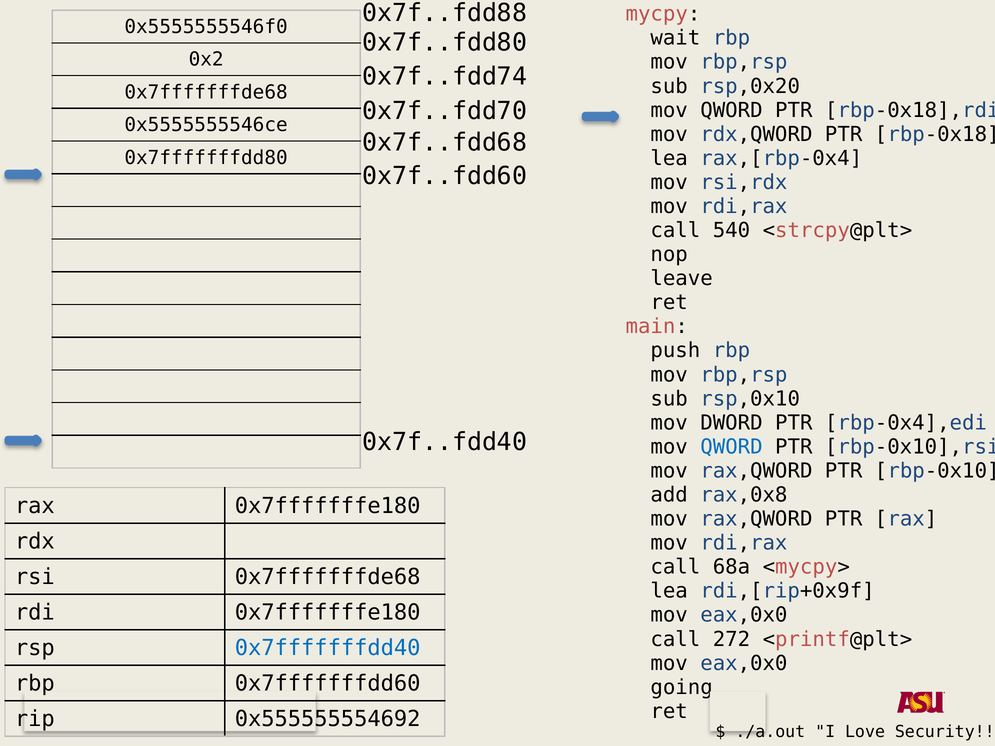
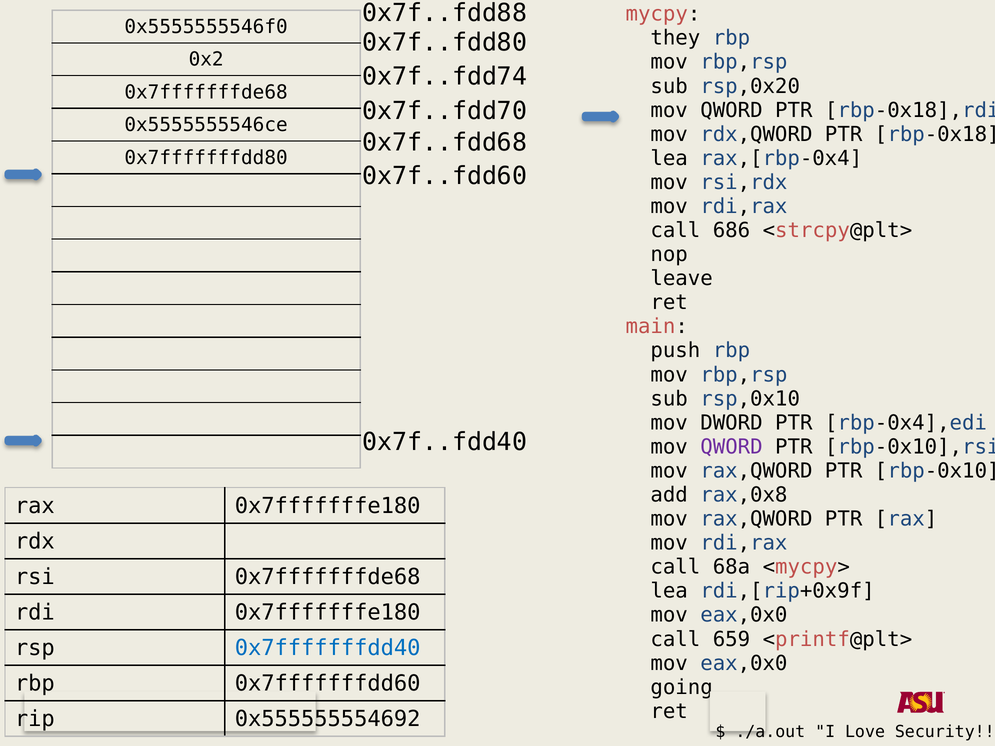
wait: wait -> they (675, 38)
540: 540 -> 686 (731, 231)
QWORD colour: blue -> purple (731, 447)
272: 272 -> 659 (731, 639)
